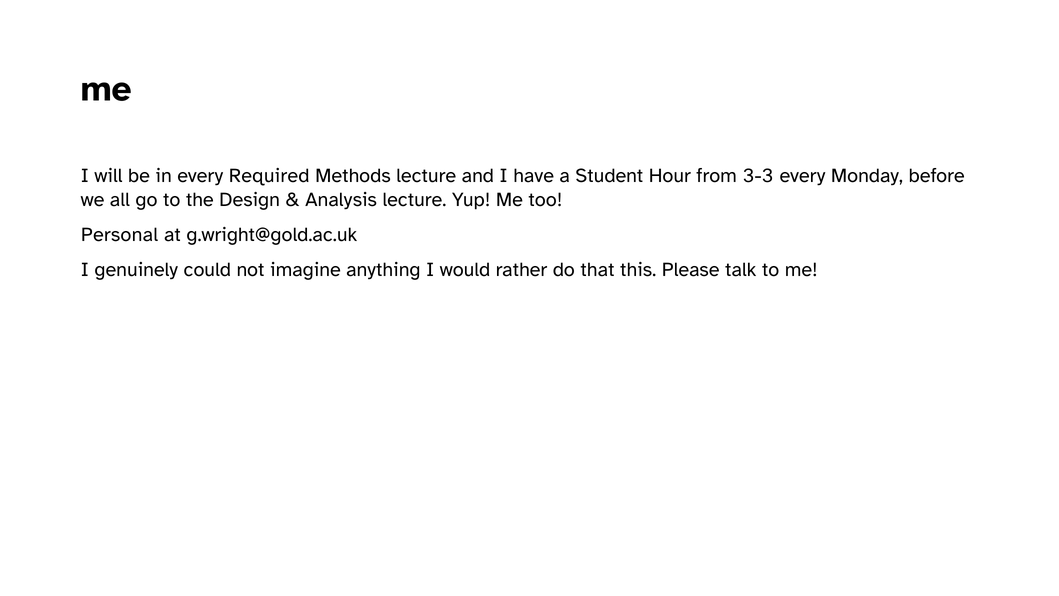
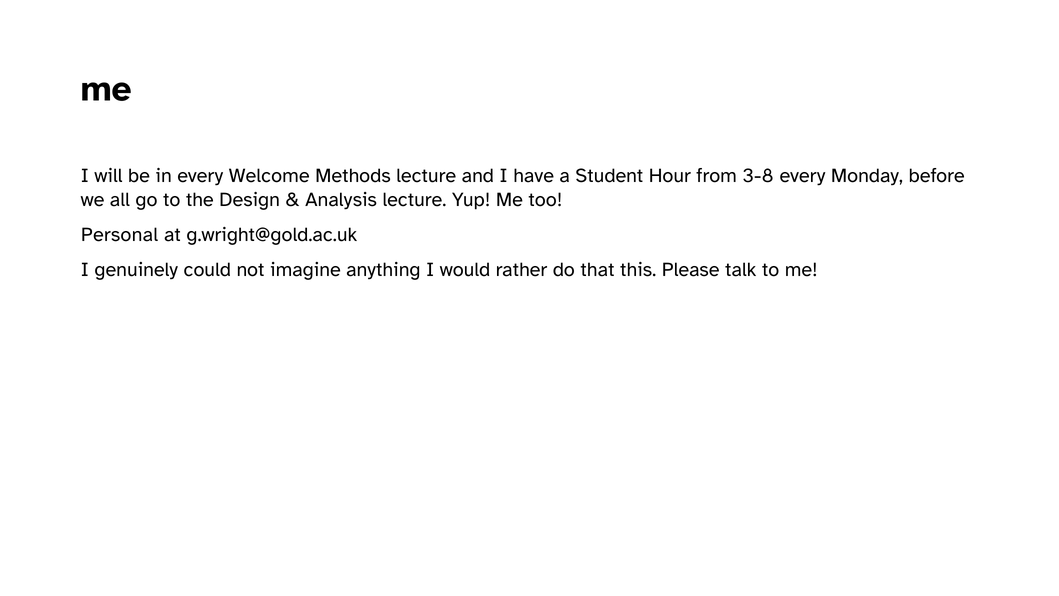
Required: Required -> Welcome (269, 176)
3-3: 3-3 -> 3-8 (758, 176)
